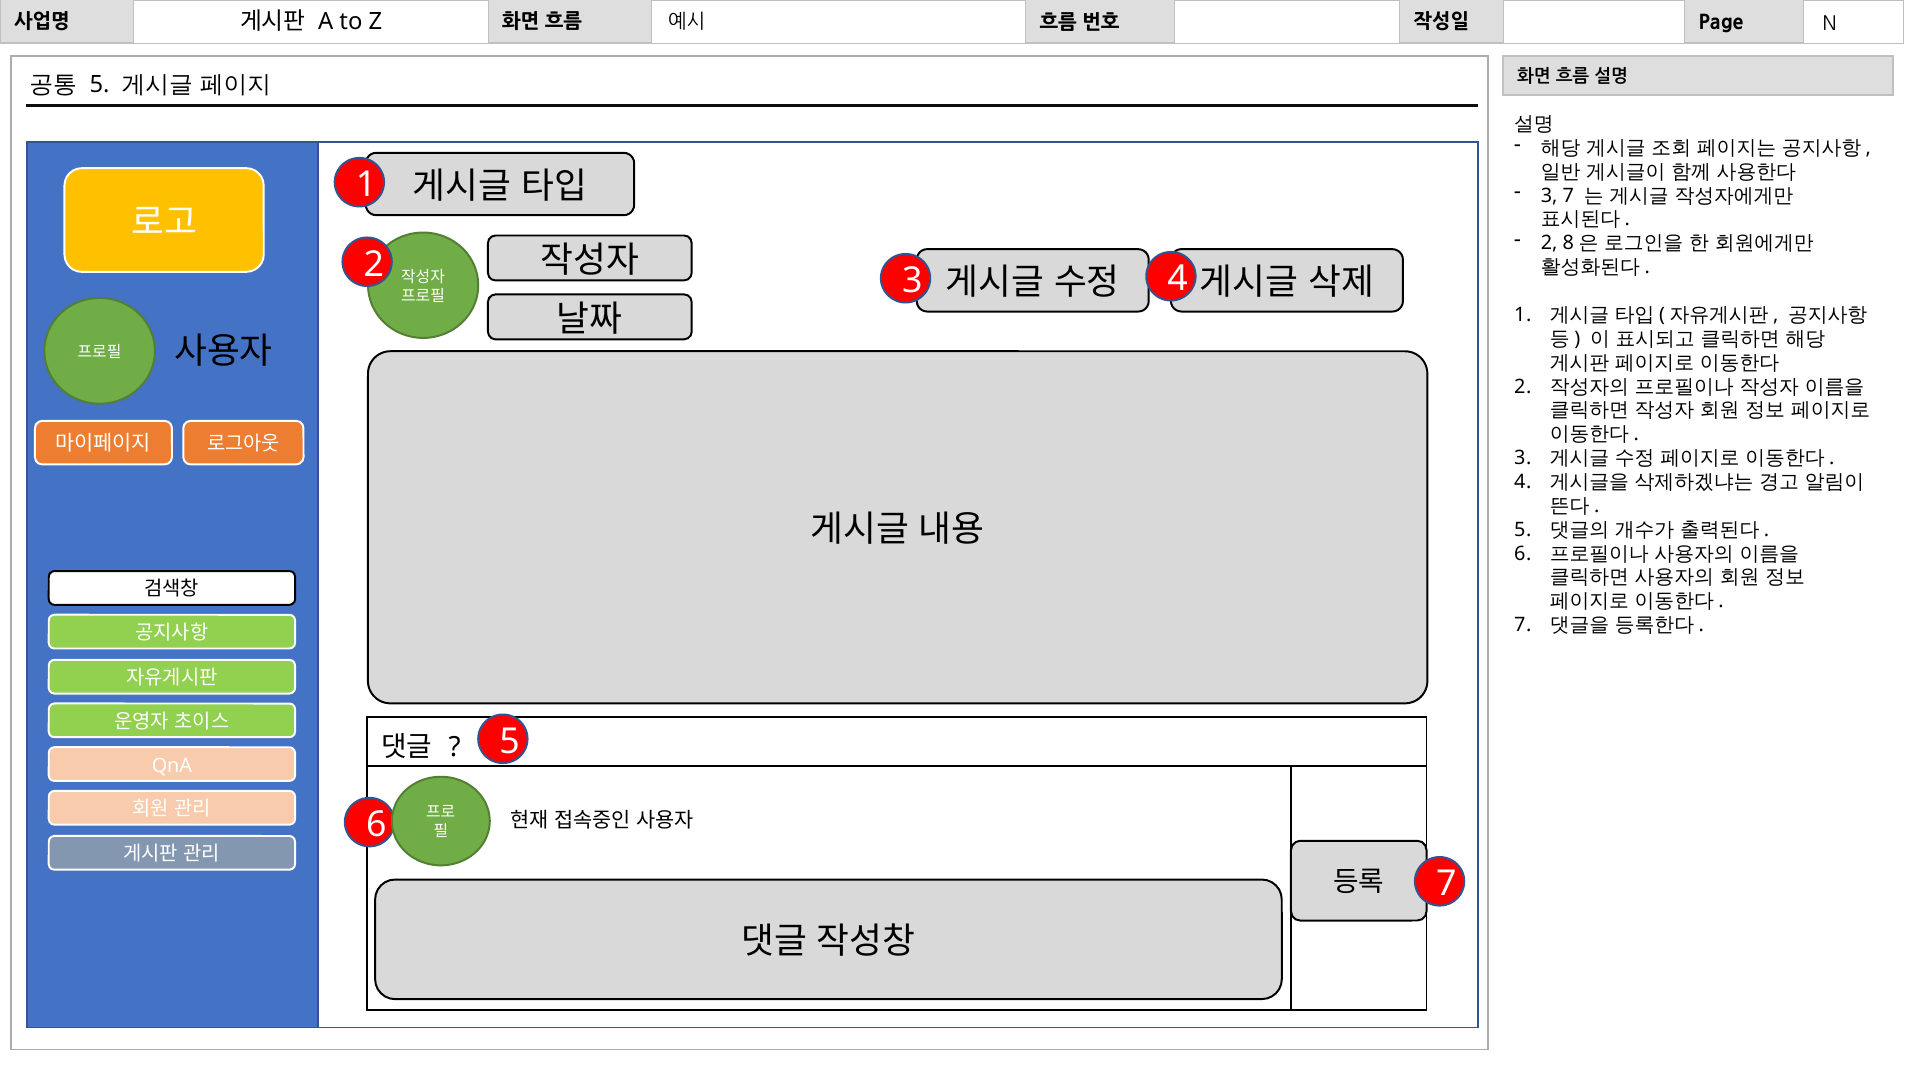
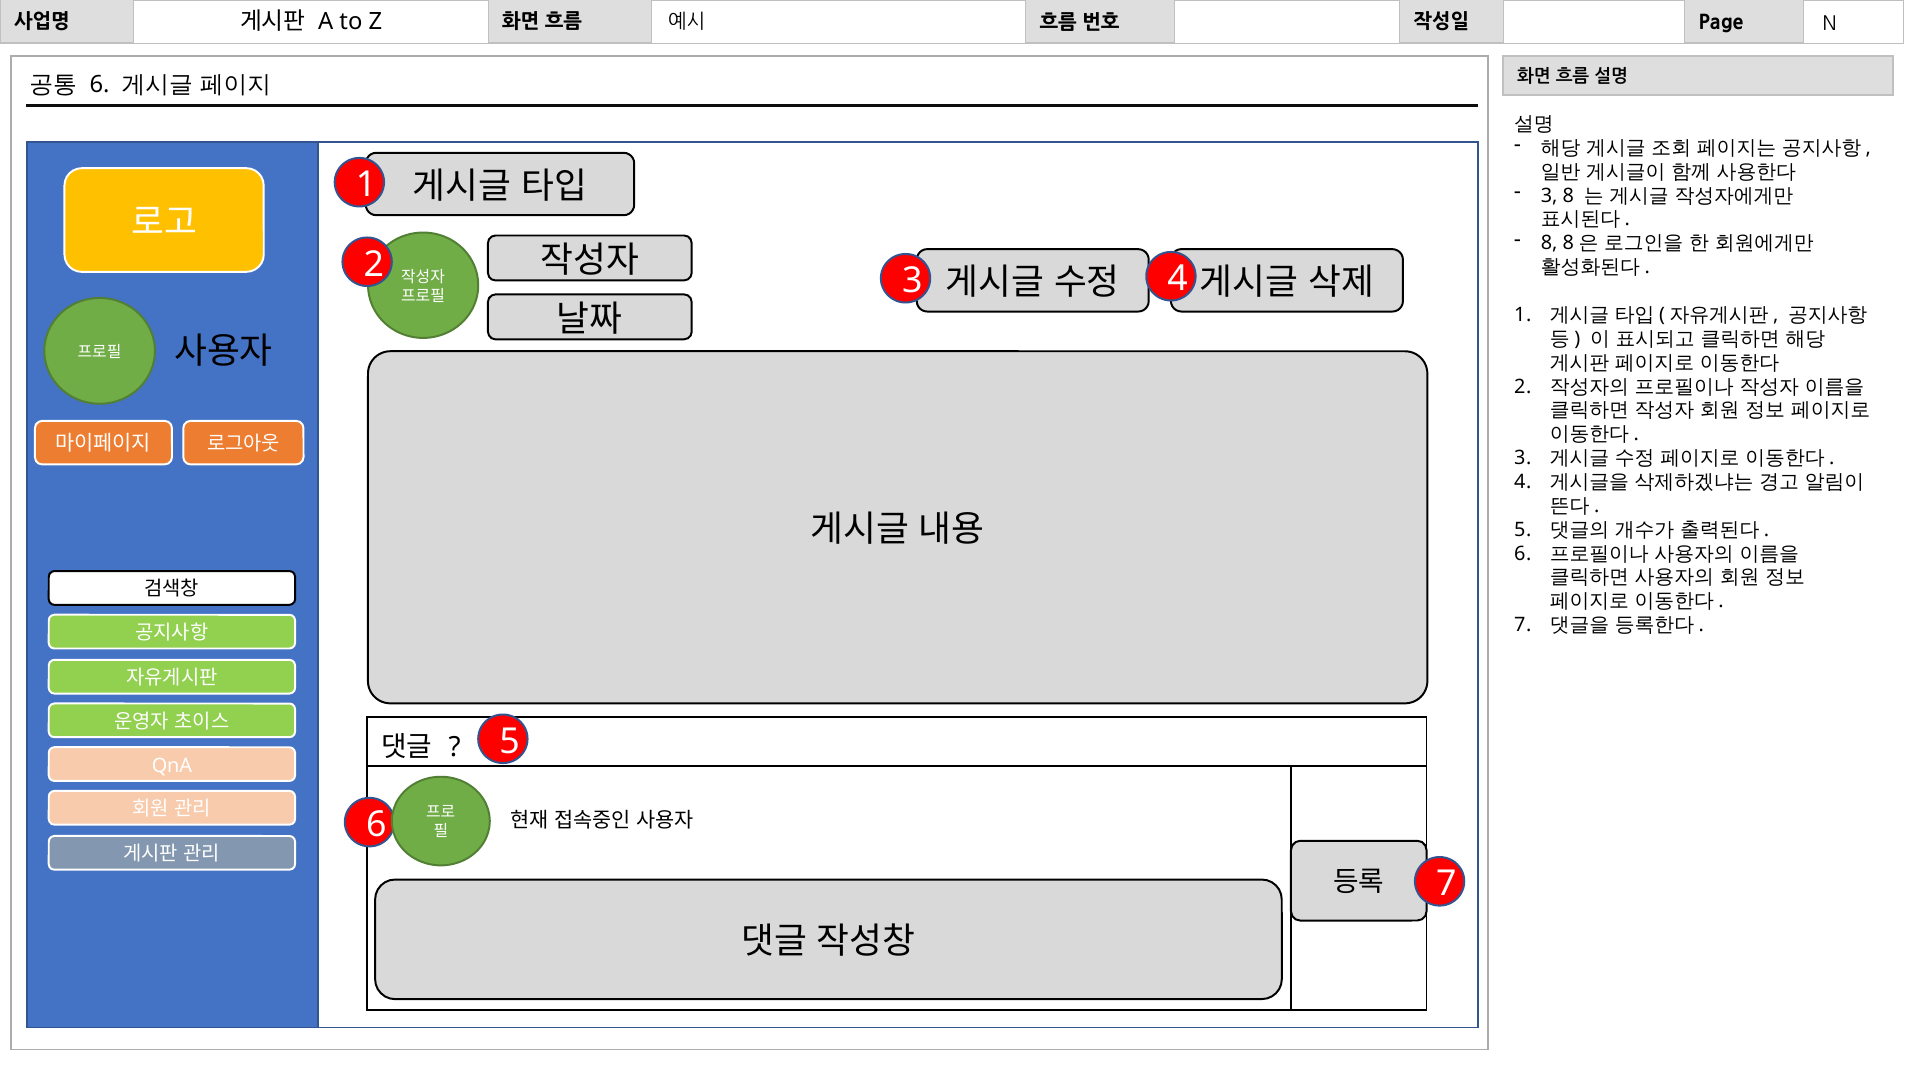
5: 5 -> 6 (100, 85)
3 7: 7 -> 8 (1568, 195)
2: 2 -> 8 (1549, 243)
